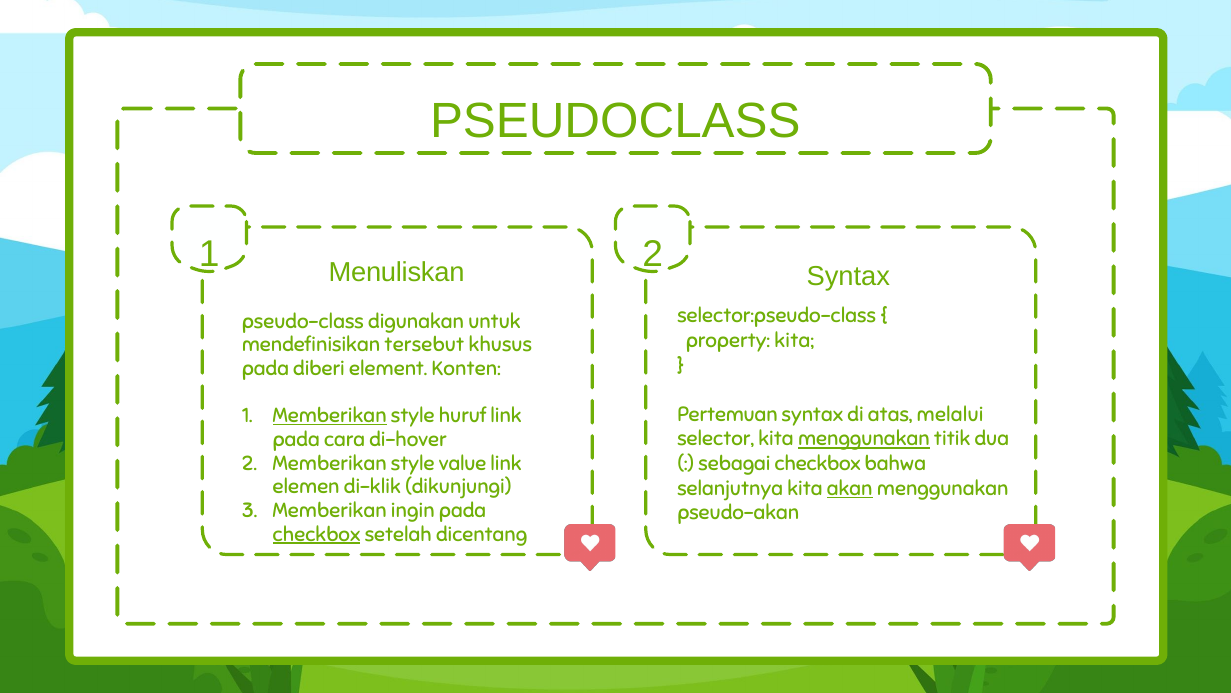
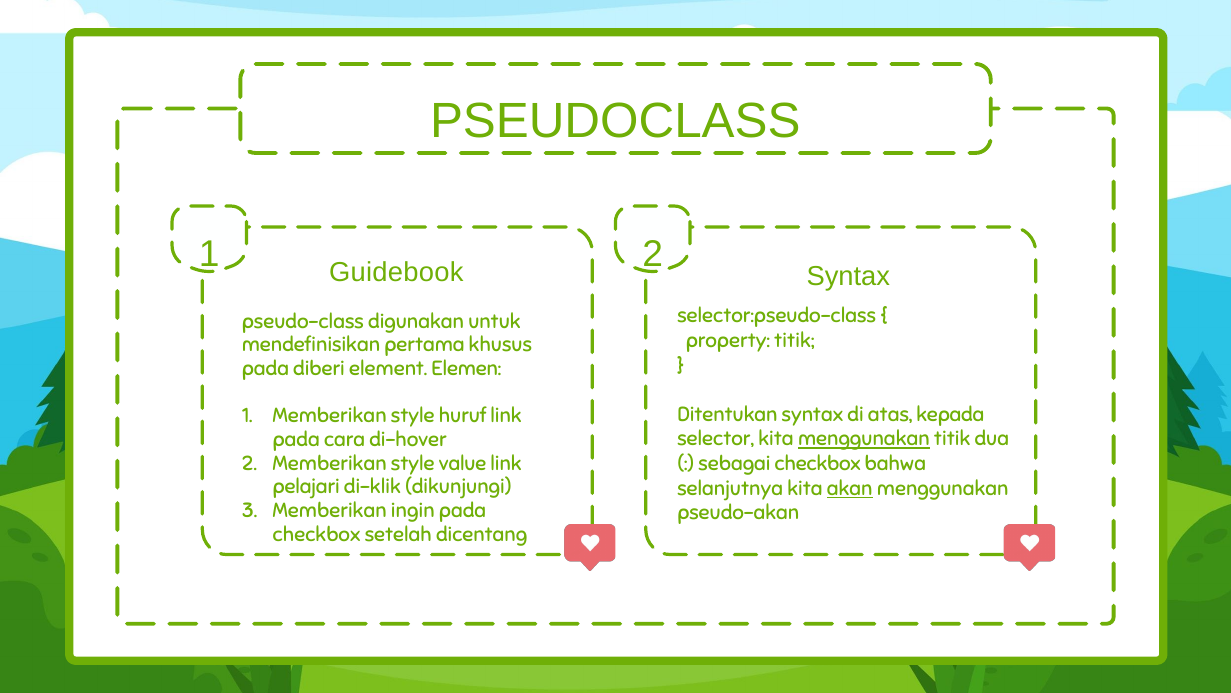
Menuliskan: Menuliskan -> Guidebook (396, 272)
property kita: kita -> titik (794, 340)
tersebut: tersebut -> pertama (425, 345)
Konten: Konten -> Elemen (466, 368)
Pertemuan: Pertemuan -> Ditentukan (727, 414)
melalui: melalui -> kepada (950, 414)
Memberikan underline: present -> none (330, 416)
elemen: elemen -> pelajari (306, 487)
checkbox underline: present -> none (317, 534)
